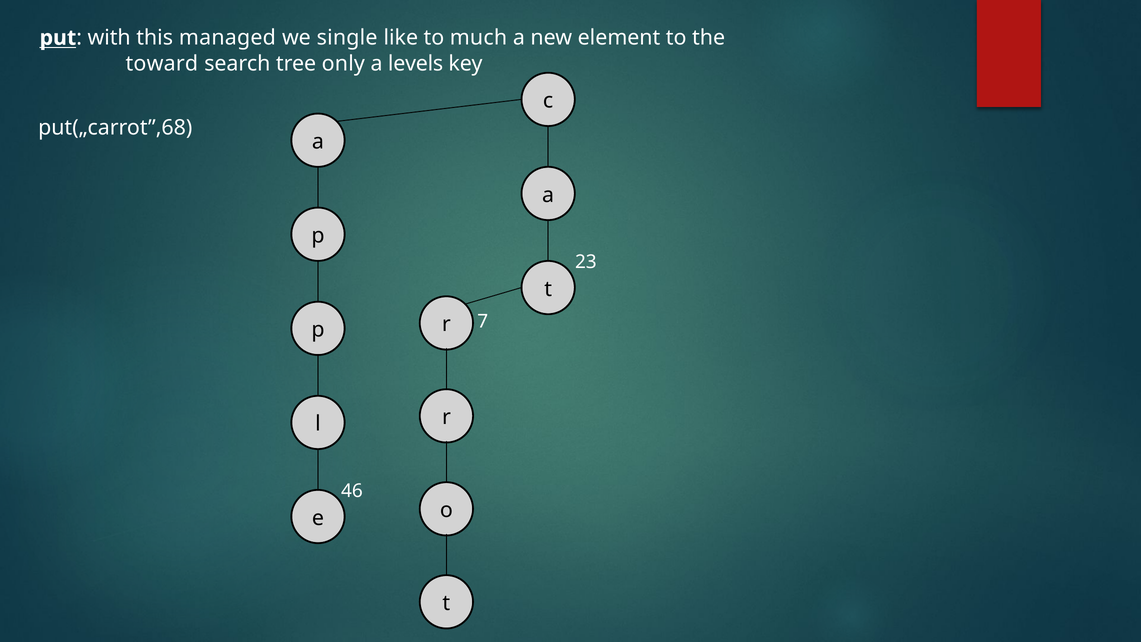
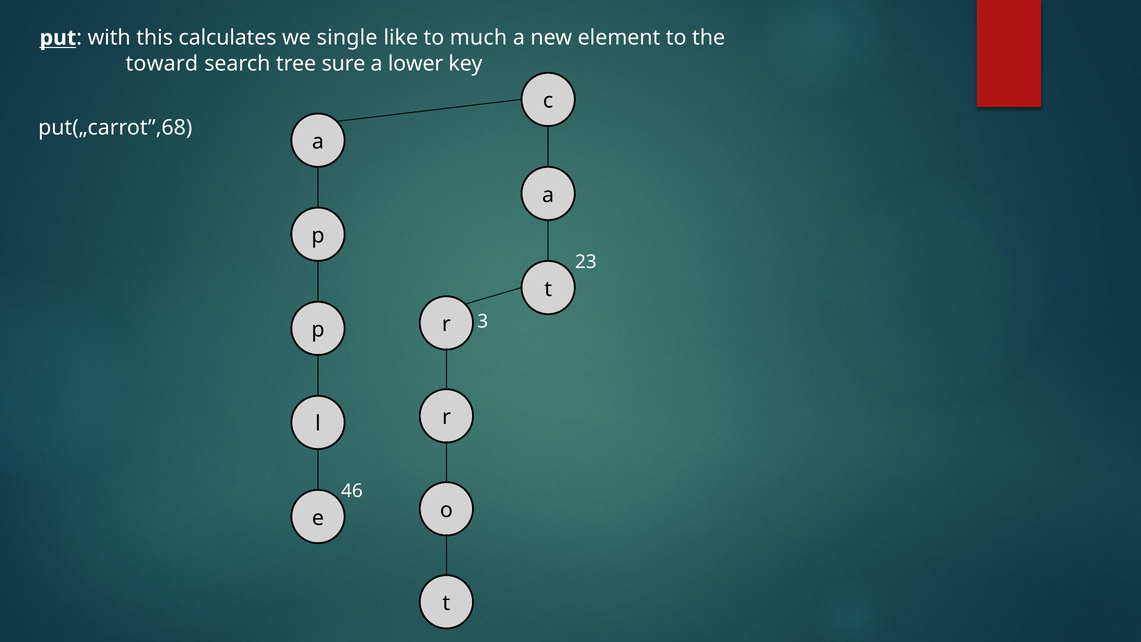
managed: managed -> calculates (228, 38)
only: only -> sure (343, 63)
levels: levels -> lower (416, 63)
7: 7 -> 3 (483, 322)
